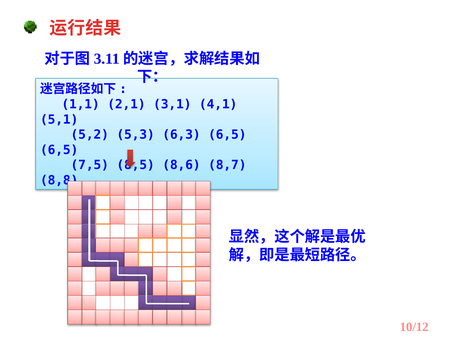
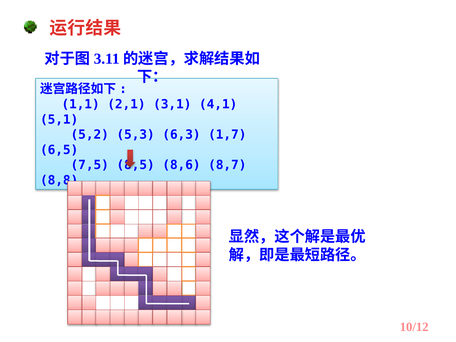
6,3 6,5: 6,5 -> 1,7 (227, 135)
